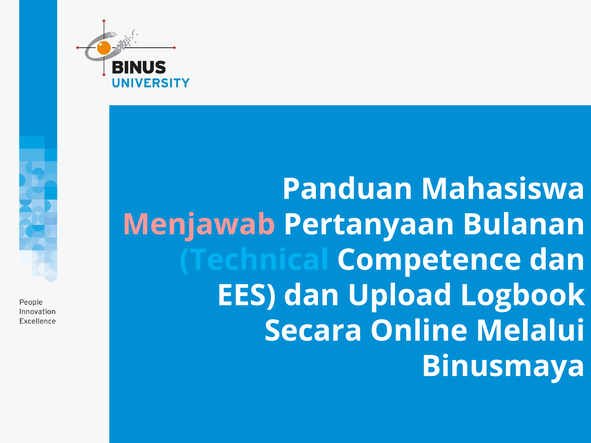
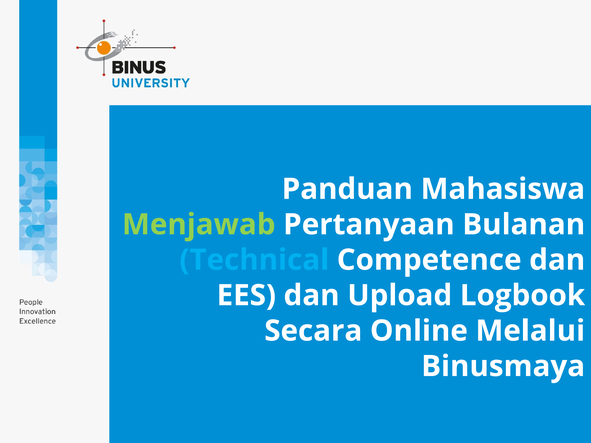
Menjawab colour: pink -> light green (199, 225)
